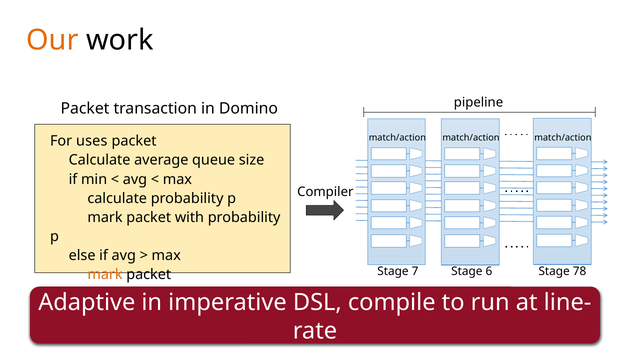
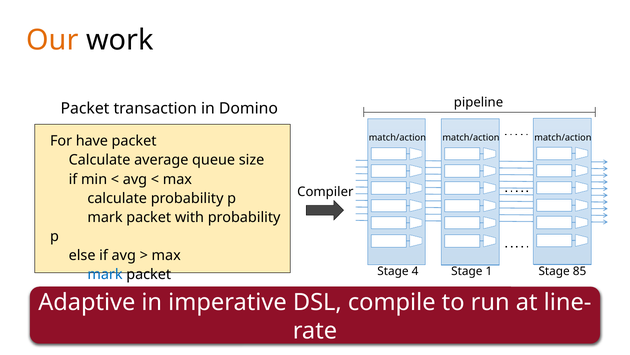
uses: uses -> have (92, 141)
7: 7 -> 4 (415, 271)
6: 6 -> 1 (489, 271)
78: 78 -> 85 (580, 271)
mark colour: orange -> blue (105, 274)
